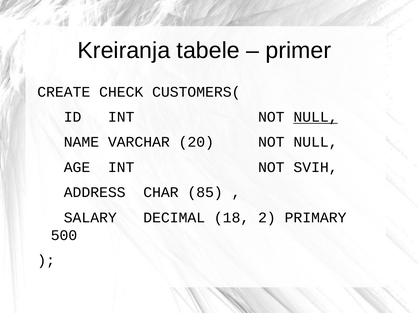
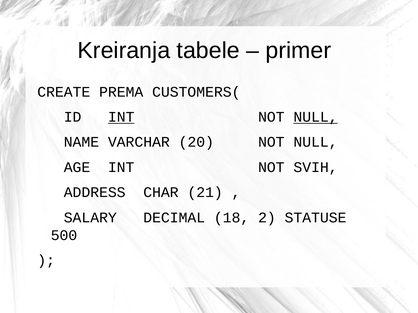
CHECK: CHECK -> PREMA (121, 92)
INT underline: none -> present (121, 117)
85: 85 -> 21 (205, 193)
PRIMARY: PRIMARY -> STATUSE (316, 218)
